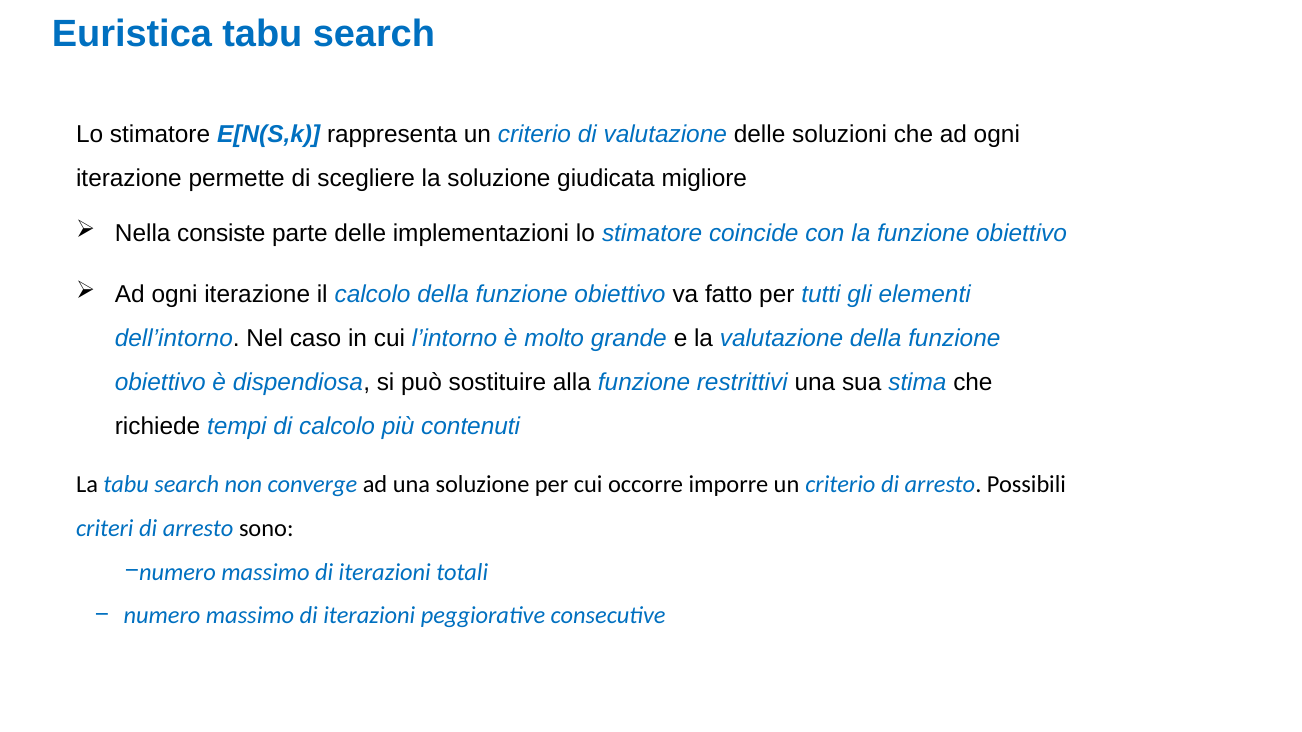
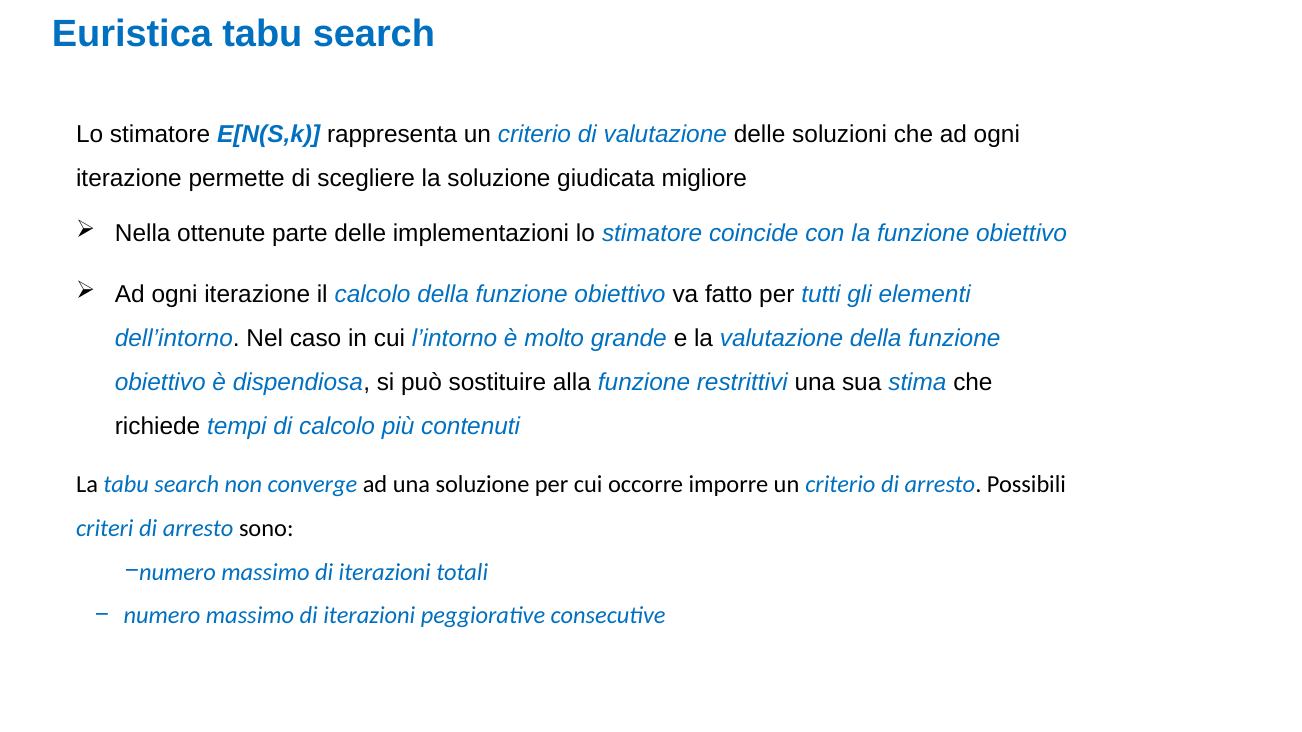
consiste: consiste -> ottenute (221, 233)
